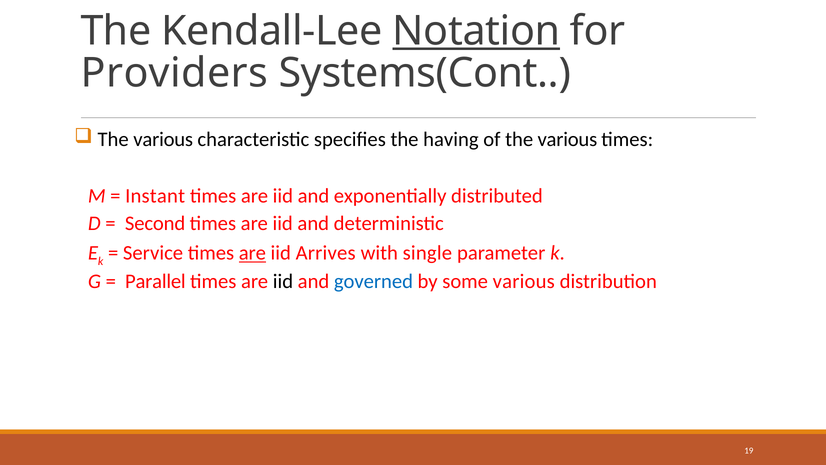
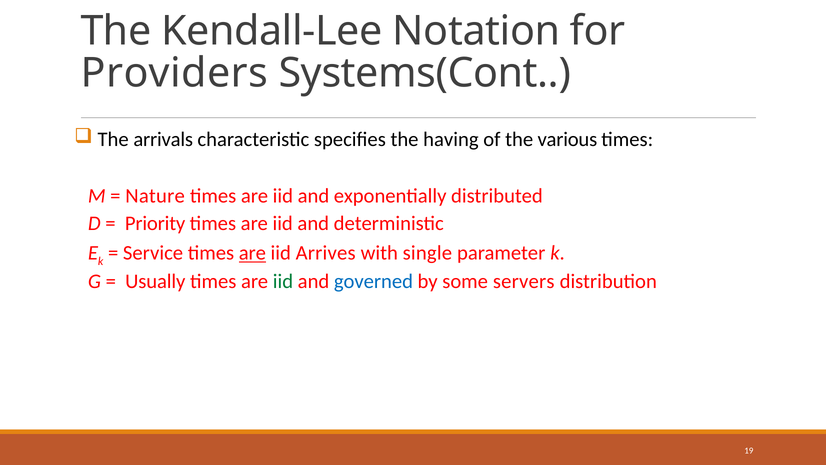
Notation underline: present -> none (476, 31)
various: various -> arrivals (163, 139)
Instant: Instant -> Nature (155, 196)
Second: Second -> Priority (155, 223)
Parallel: Parallel -> Usually (155, 281)
iid colour: black -> green (283, 281)
some various: various -> servers (524, 281)
